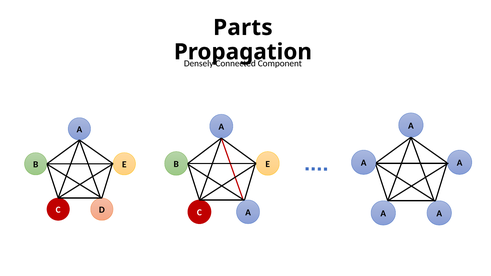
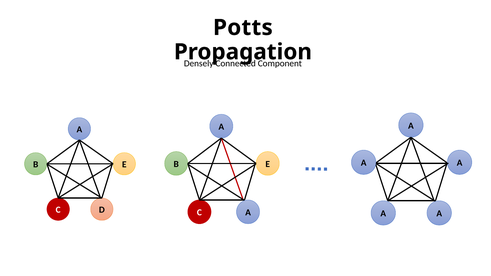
Parts: Parts -> Potts (243, 28)
